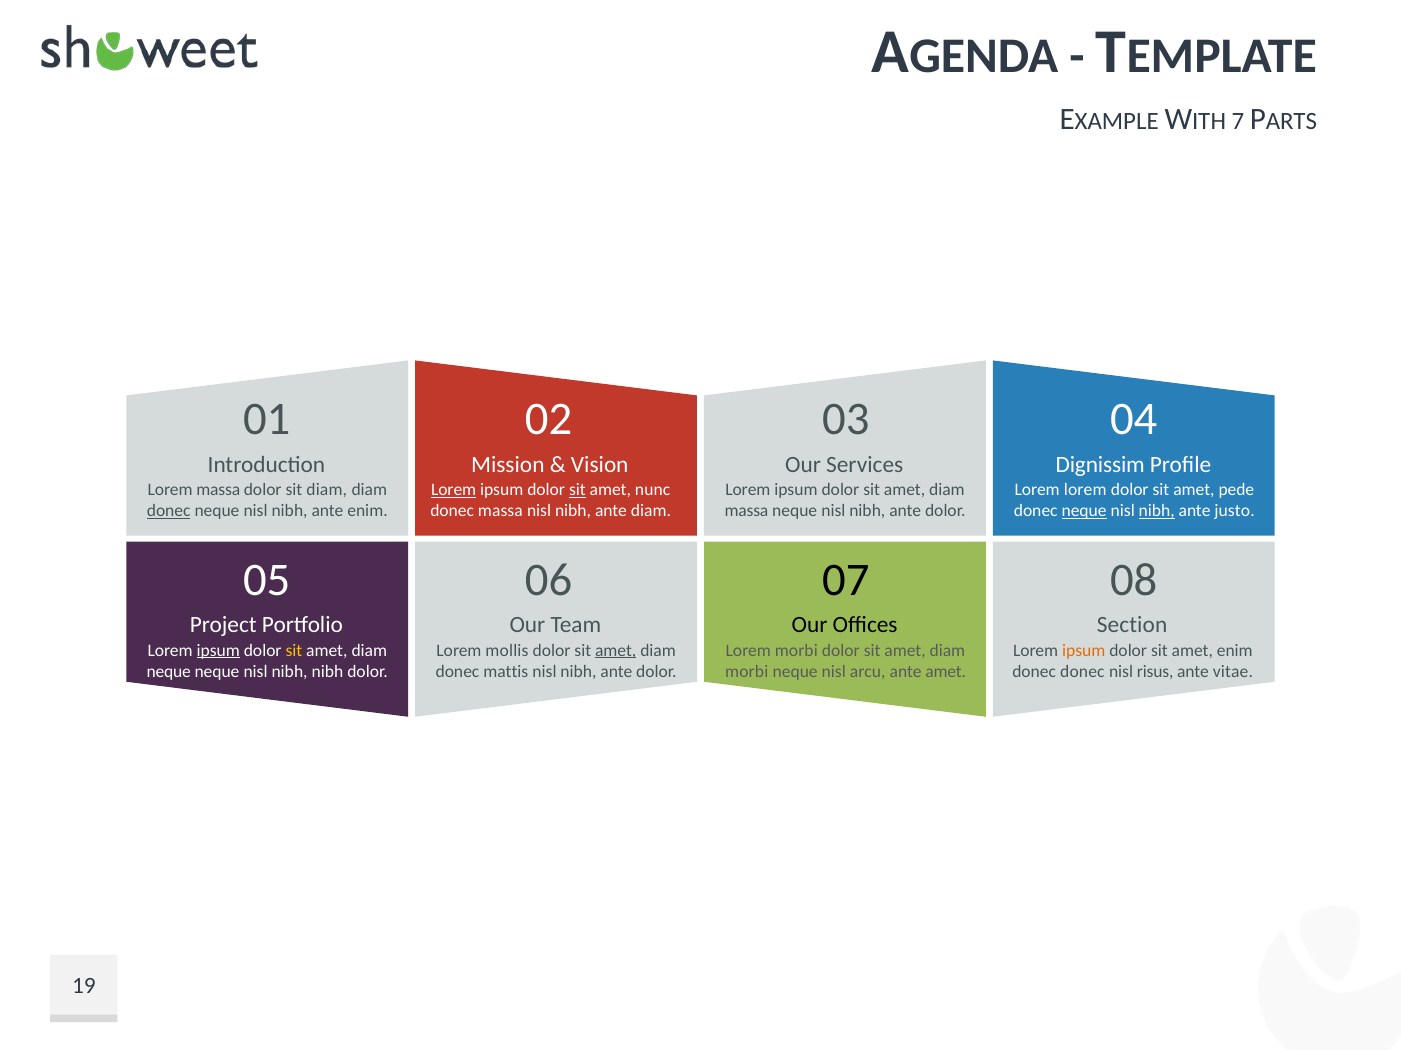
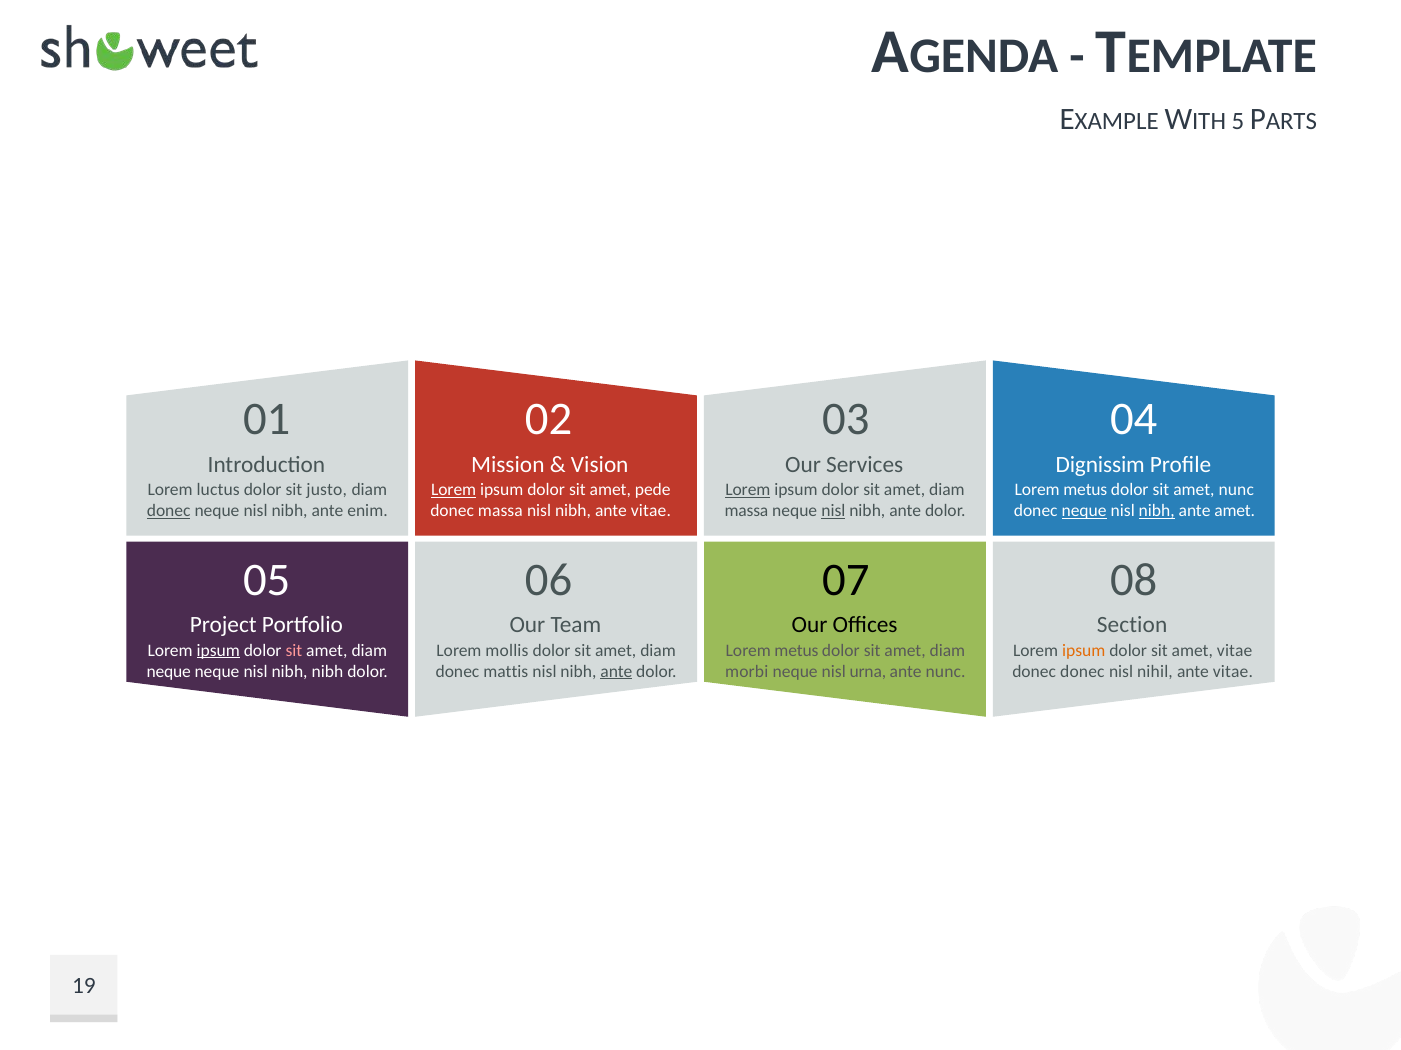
7: 7 -> 5 (1238, 121)
Lorem massa: massa -> luctus (218, 490)
sit diam: diam -> justo (327, 490)
sit underline: present -> none (577, 490)
nunc: nunc -> pede (653, 490)
Lorem underline: none -> present (748, 490)
lorem: lorem -> metus (1085, 490)
amet pede: pede -> nunc (1236, 490)
nibh ante diam: diam -> vitae (651, 511)
nisl underline: none -> present (833, 511)
ante justo: justo -> amet (1235, 511)
sit colour: yellow -> pink (294, 651)
amet underline: present -> none (616, 651)
morbi: morbi -> metus (796, 651)
amet enim: enim -> vitae (1235, 651)
ante underline: none -> present (616, 672)
arcu: arcu -> urna (868, 672)
ante amet: amet -> nunc (946, 672)
risus: risus -> nihil (1155, 672)
